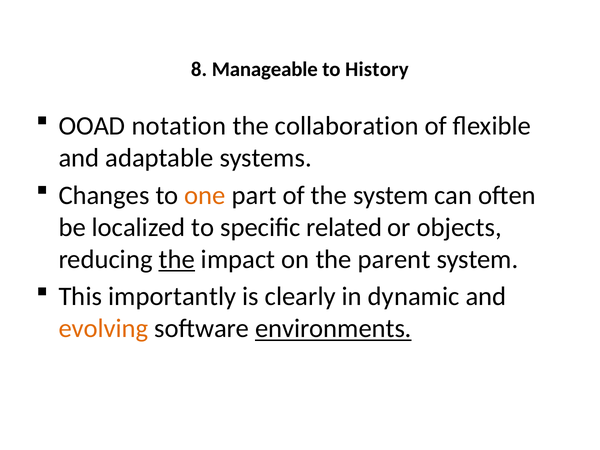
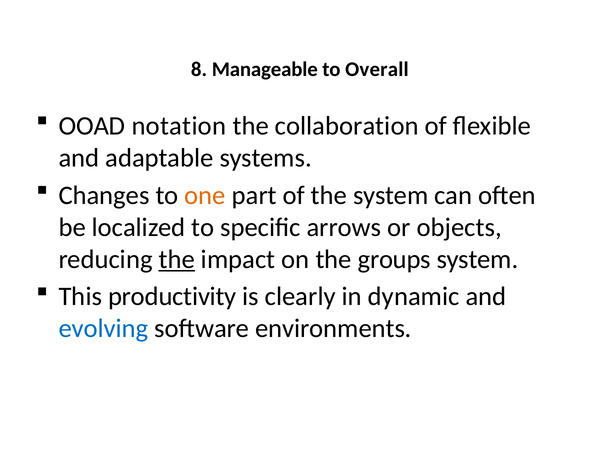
History: History -> Overall (377, 69)
related: related -> arrows (344, 227)
parent: parent -> groups (394, 259)
importantly: importantly -> productivity (172, 297)
evolving colour: orange -> blue (103, 329)
environments underline: present -> none (333, 329)
